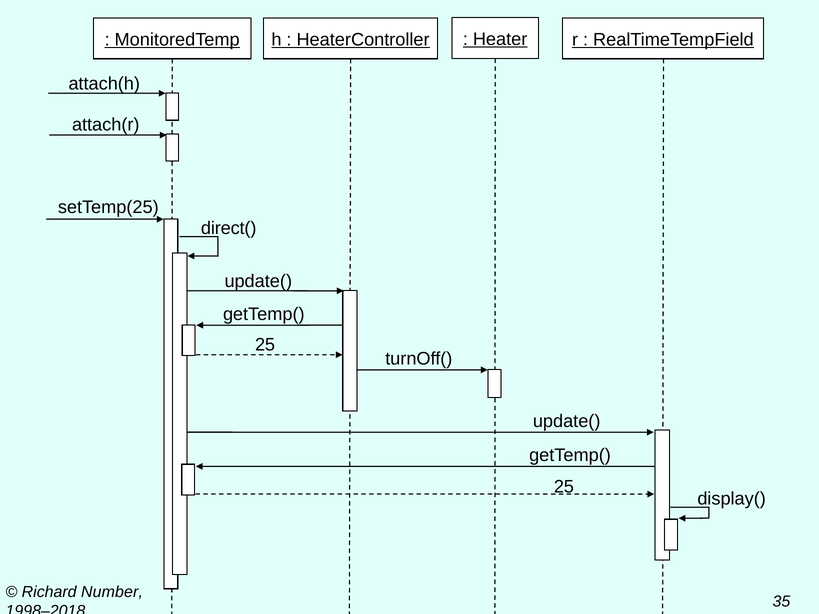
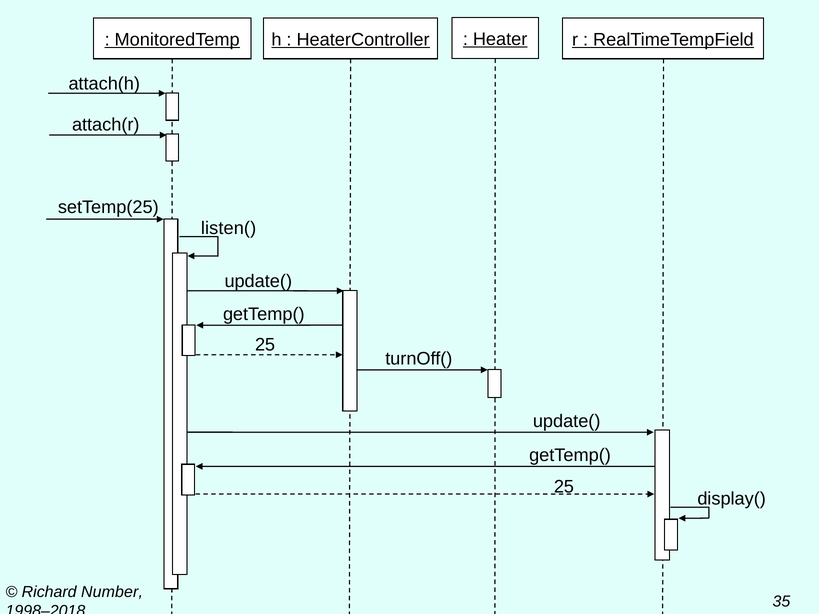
direct(: direct( -> listen( (229, 228)
